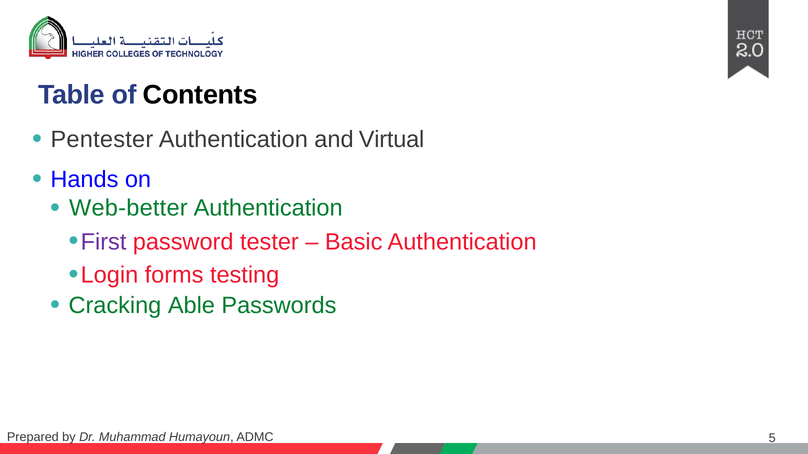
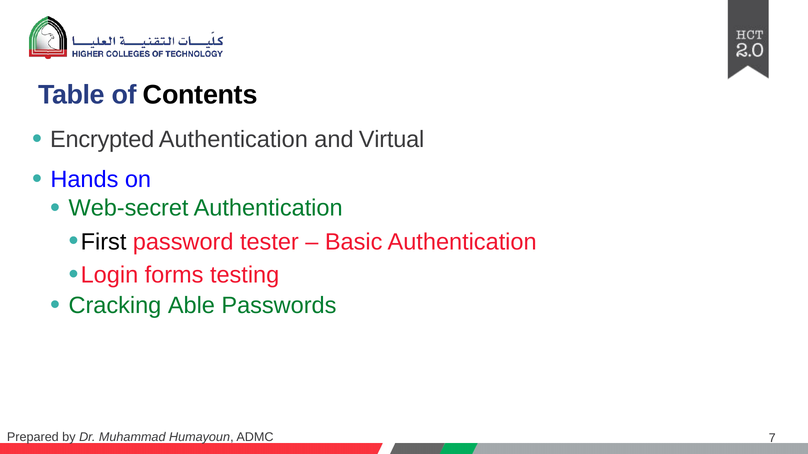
Pentester: Pentester -> Encrypted (102, 140)
Web-better: Web-better -> Web-secret (129, 208)
First colour: purple -> black (104, 242)
5: 5 -> 7 (772, 438)
